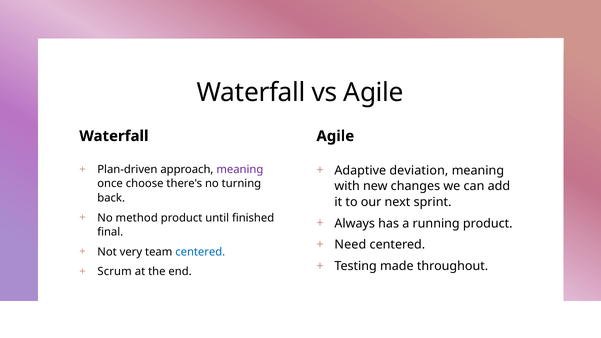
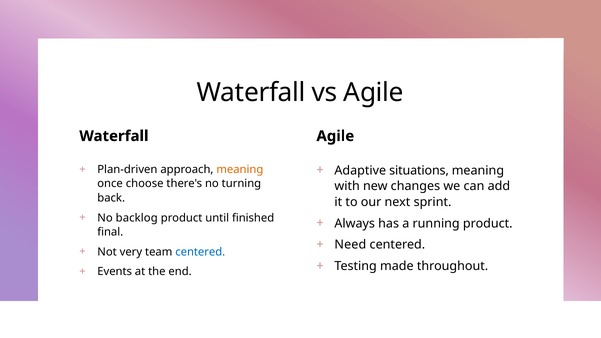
meaning colour: purple -> orange (240, 170)
deviation: deviation -> situations (419, 171)
method: method -> backlog (137, 218)
Scrum: Scrum -> Events (115, 272)
